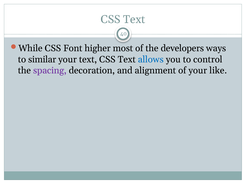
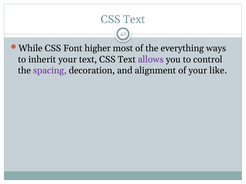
developers: developers -> everything (182, 48)
similar: similar -> inherit (42, 60)
allows colour: blue -> purple (151, 60)
